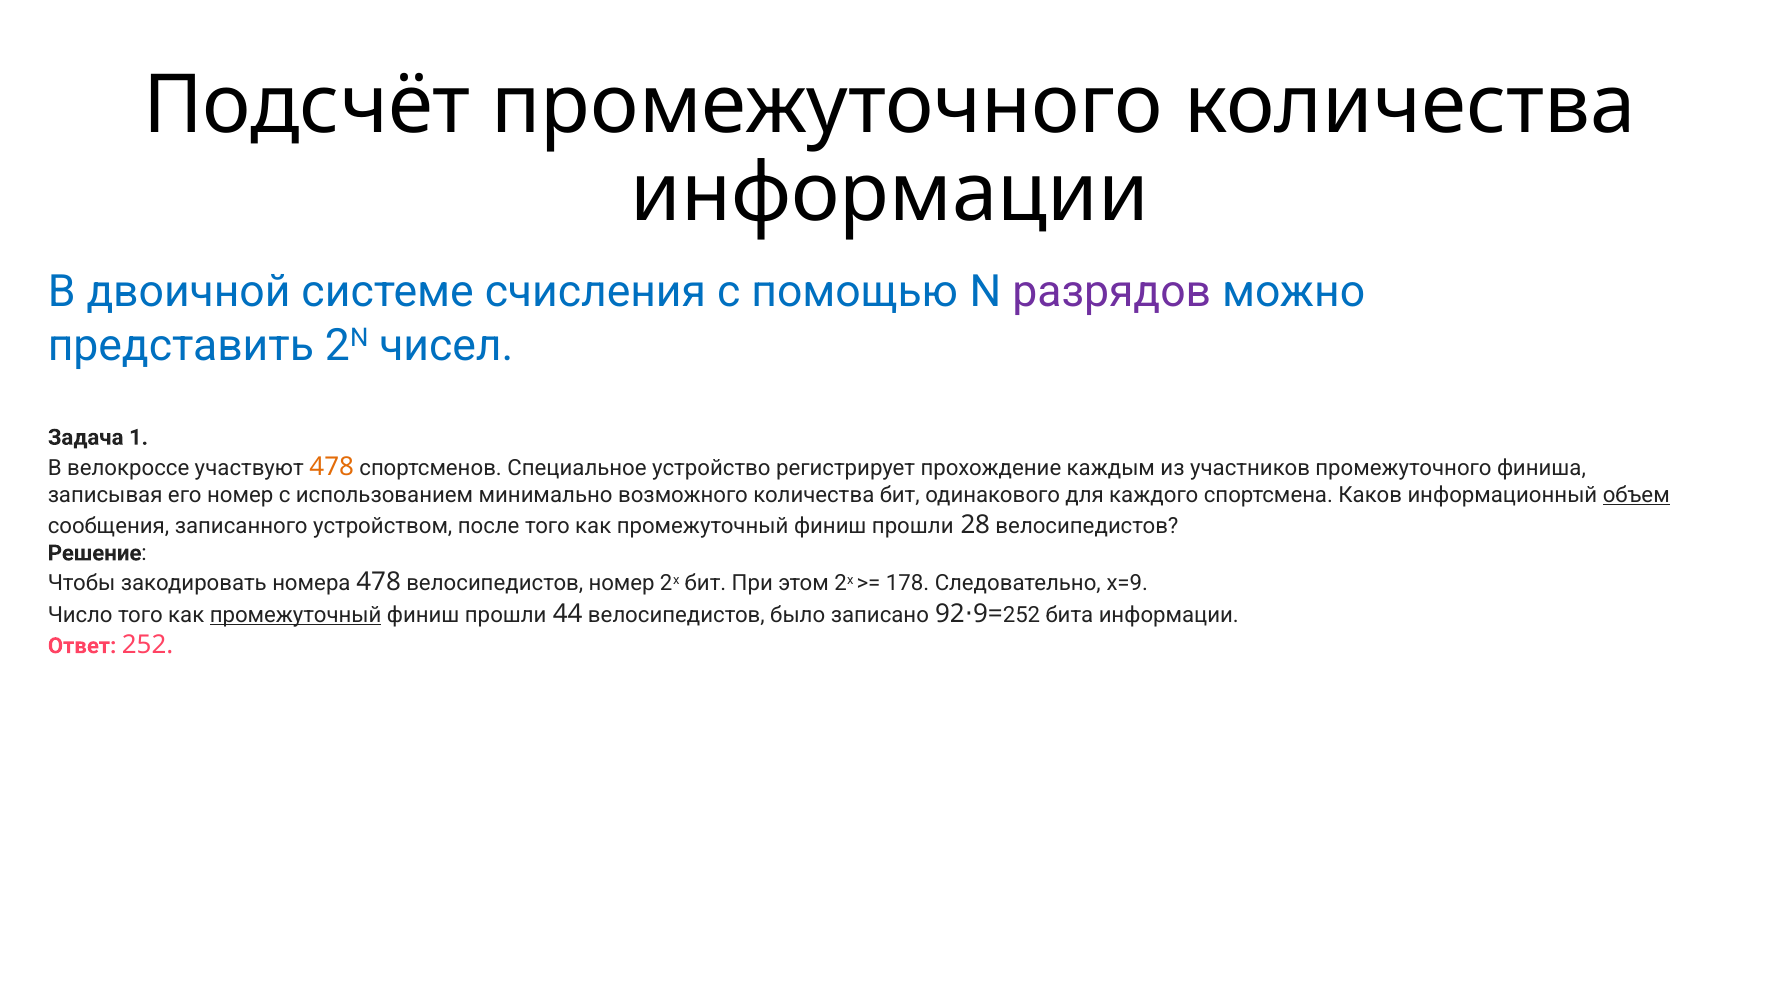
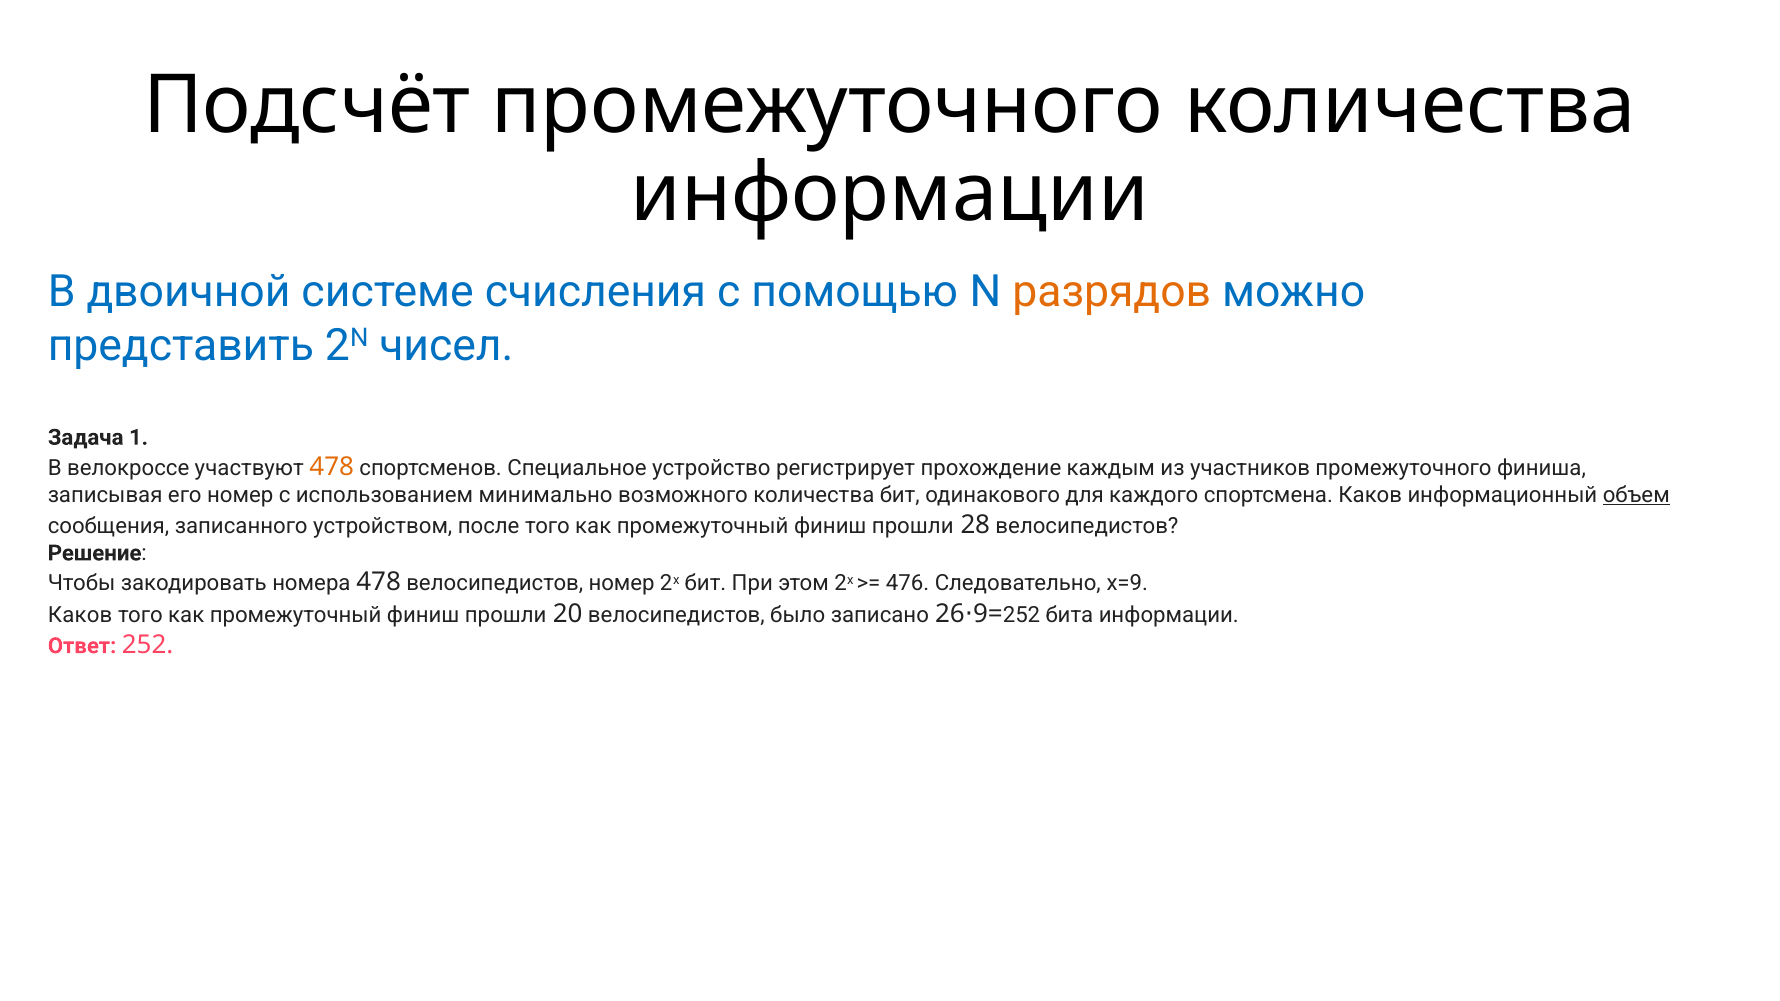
разрядов colour: purple -> orange (1112, 292)
178: 178 -> 476 (907, 584)
Число: Число -> Каков (80, 615)
промежуточный underline: present -> none (296, 615)
44: 44 -> 20 (568, 614)
92: 92 -> 26 (950, 614)
